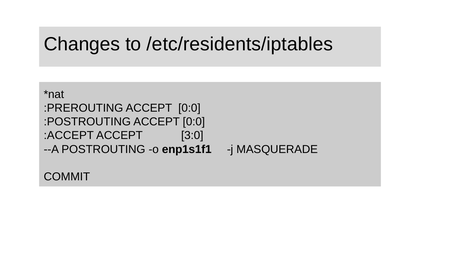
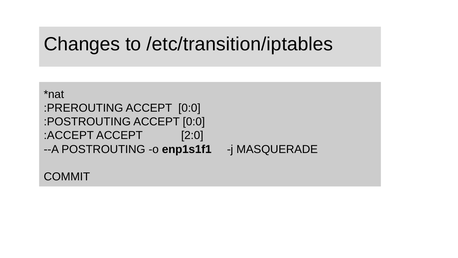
/etc/residents/iptables: /etc/residents/iptables -> /etc/transition/iptables (240, 44)
3:0: 3:0 -> 2:0 (192, 135)
